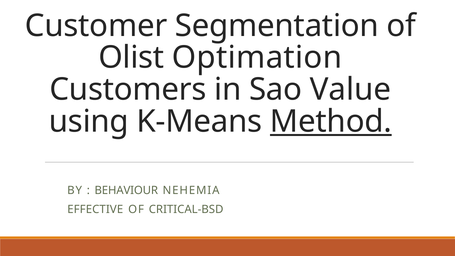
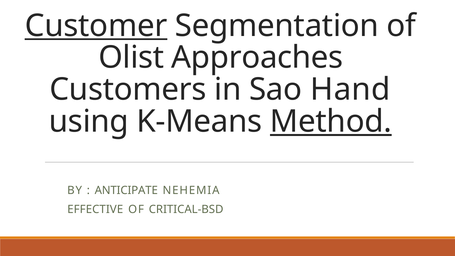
Customer underline: none -> present (96, 26)
Optimation: Optimation -> Approaches (257, 58)
Value: Value -> Hand (350, 90)
BEHAVIOUR: BEHAVIOUR -> ANTICIPATE (126, 190)
